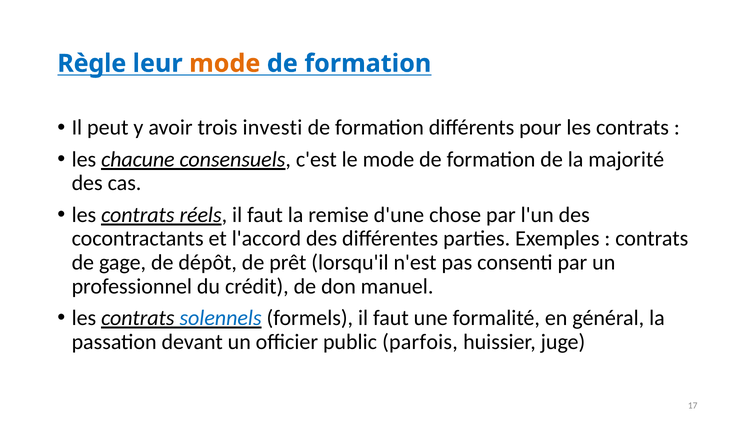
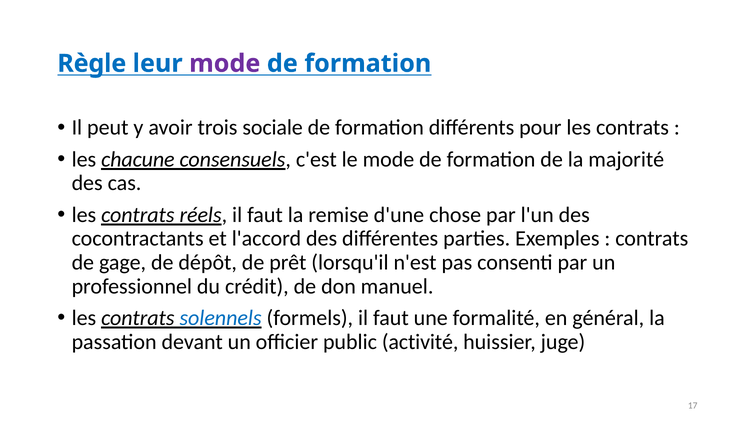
mode colour: orange -> purple (225, 63)
investi: investi -> sociale (273, 128)
parfois: parfois -> activité (420, 341)
